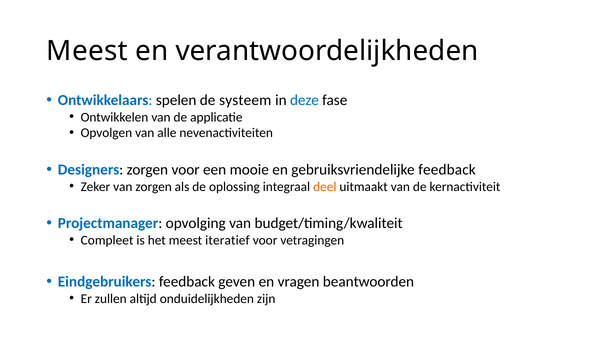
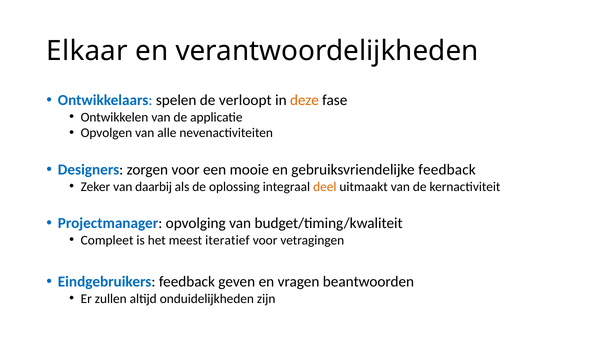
Meest: Meest -> Elkaar (87, 51)
systeem: systeem -> verloopt (245, 100)
deze colour: blue -> orange (304, 100)
van zorgen: zorgen -> daarbij (154, 186)
